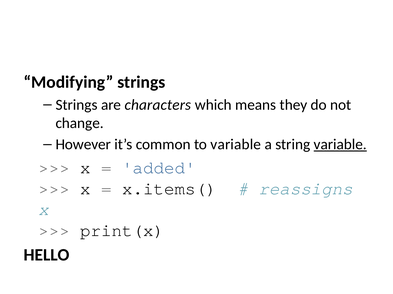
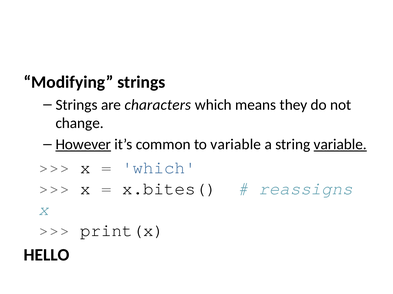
However underline: none -> present (83, 145)
added: added -> which (159, 168)
x.items(: x.items( -> x.bites( (169, 189)
